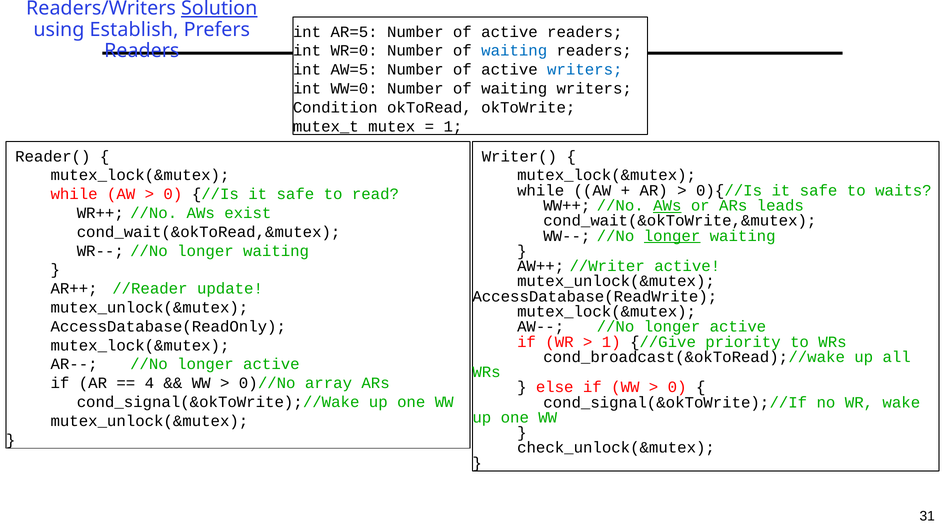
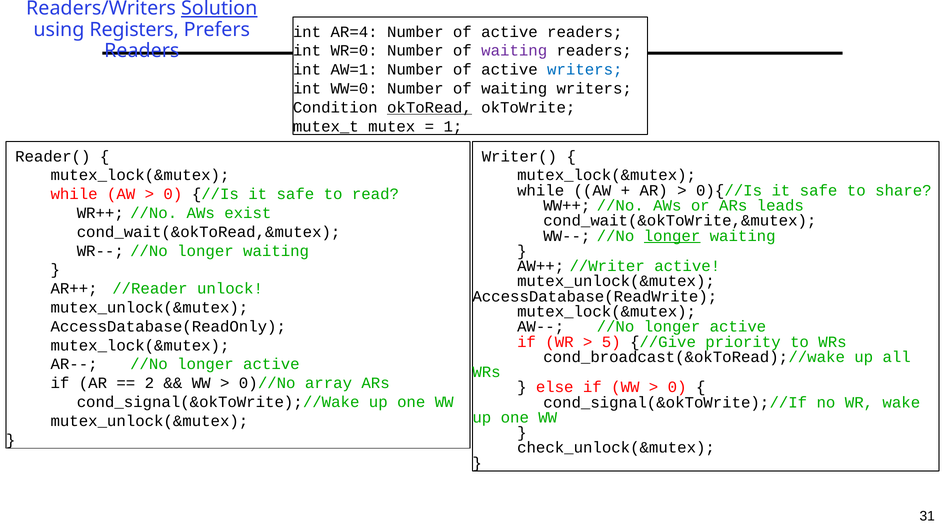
Establish: Establish -> Registers (134, 29)
AR=5: AR=5 -> AR=4 (354, 32)
waiting colour: blue -> purple (514, 51)
AW=5: AW=5 -> AW=1 (354, 70)
okToRead underline: none -> present (429, 107)
waits: waits -> share (903, 190)
AWs underline: present -> none (667, 205)
update: update -> unlock (230, 288)
1: 1 -> 5 (611, 342)
4: 4 -> 2 (149, 383)
